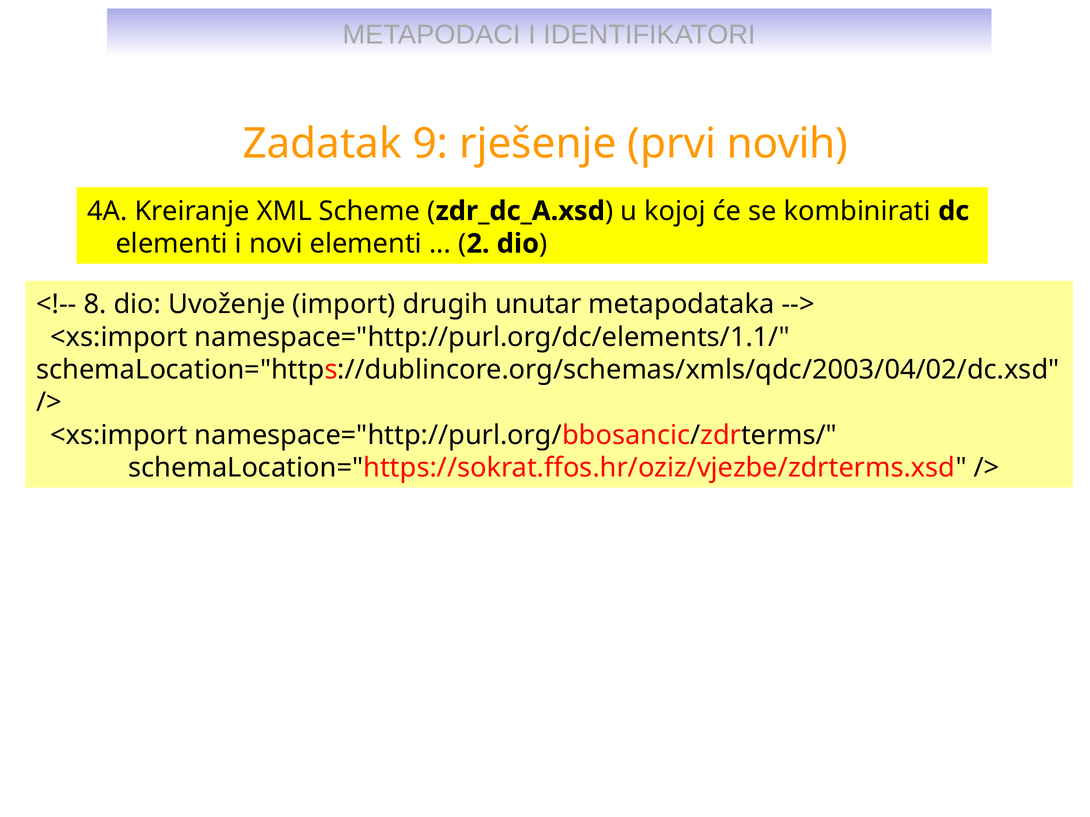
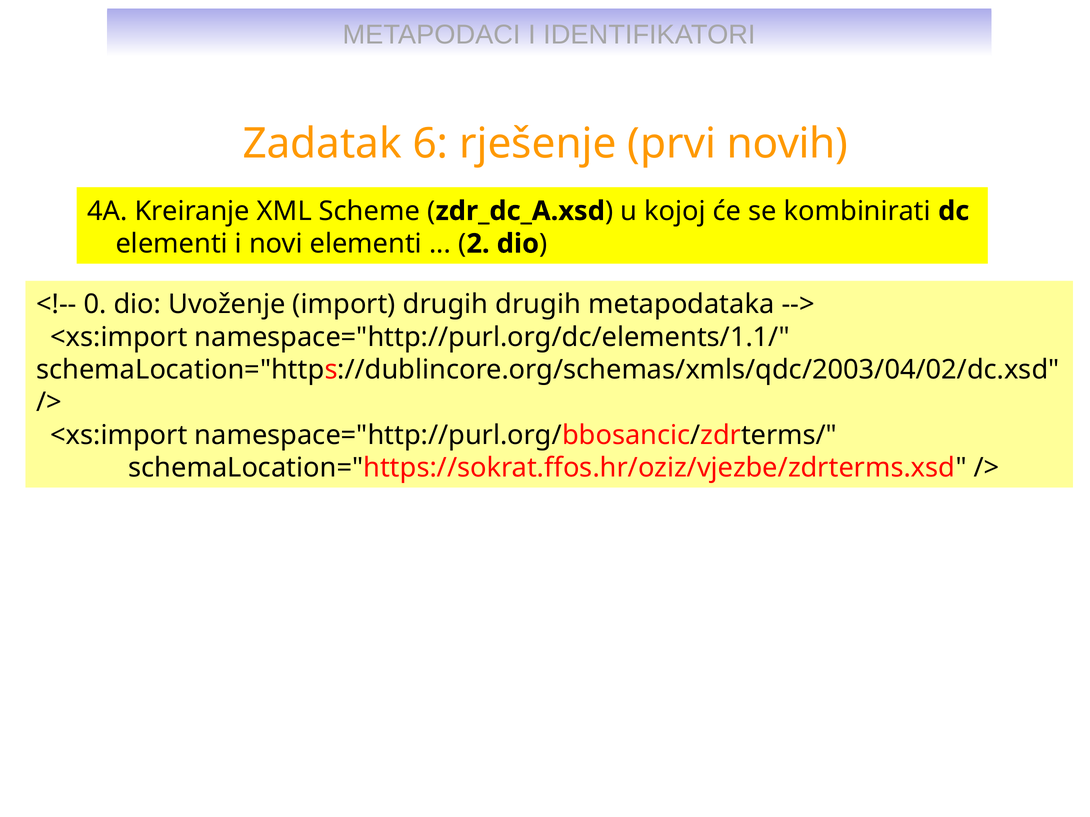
9: 9 -> 6 (431, 144)
8: 8 -> 0 (95, 305)
drugih unutar: unutar -> drugih (538, 305)
